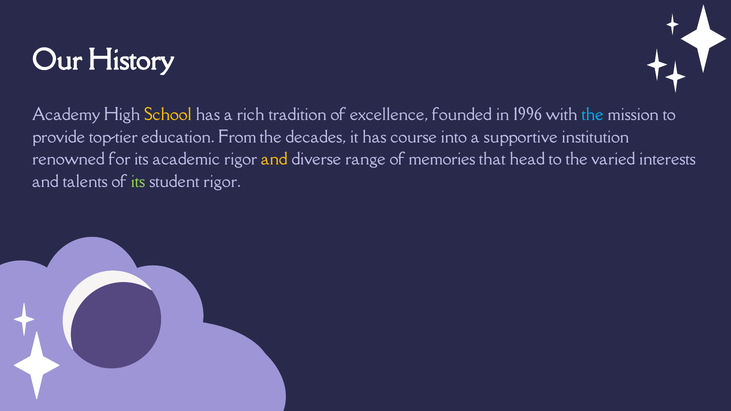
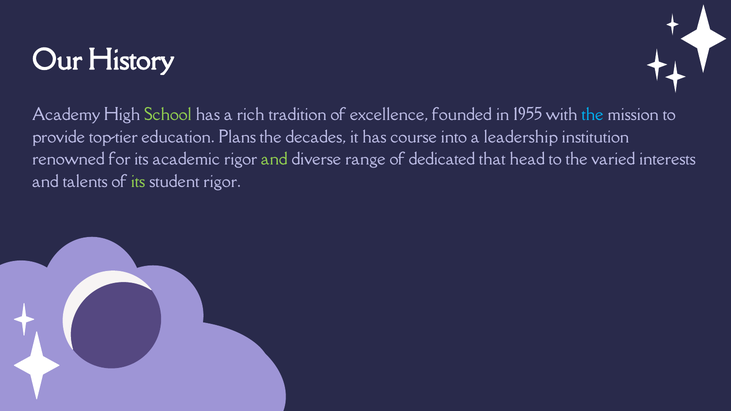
School colour: yellow -> light green (168, 115)
1996: 1996 -> 1955 (528, 115)
From: From -> Plans (237, 137)
supportive: supportive -> leadership (521, 137)
and colour: yellow -> light green (274, 160)
memories: memories -> dedicated (442, 160)
